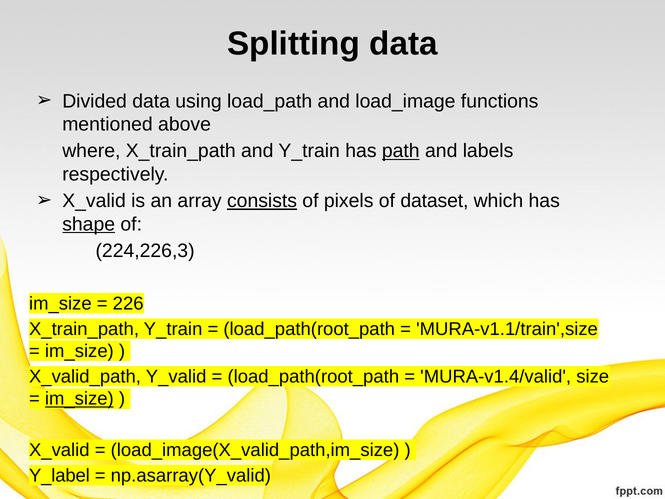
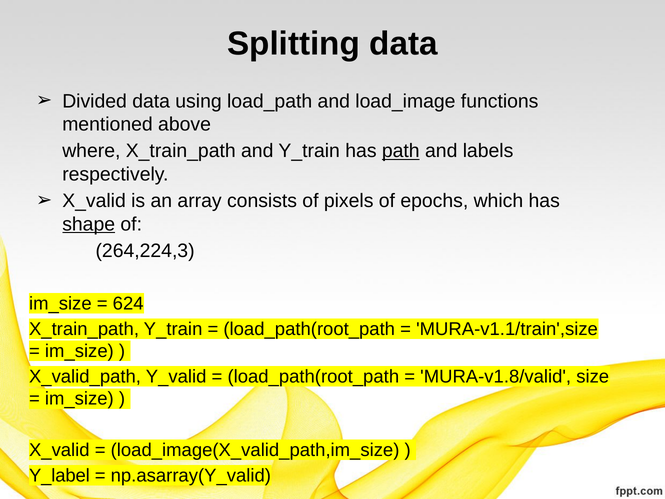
consists underline: present -> none (262, 201)
dataset: dataset -> epochs (434, 201)
224,226,3: 224,226,3 -> 264,224,3 (145, 251)
226: 226 -> 624 (128, 303)
MURA-v1.4/valid: MURA-v1.4/valid -> MURA-v1.8/valid (496, 377)
im_size underline: present -> none (79, 399)
